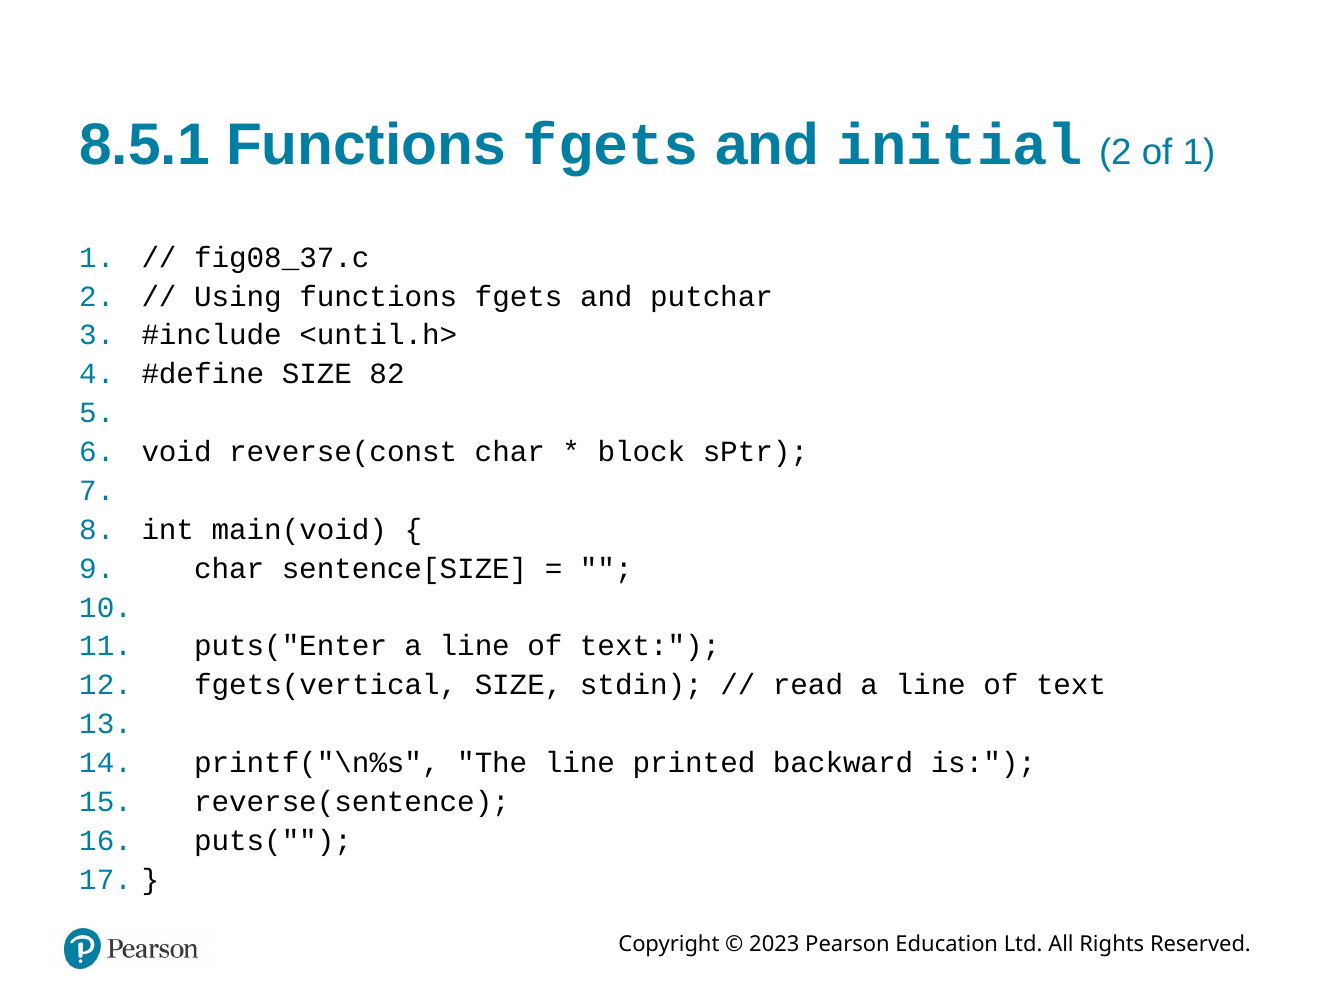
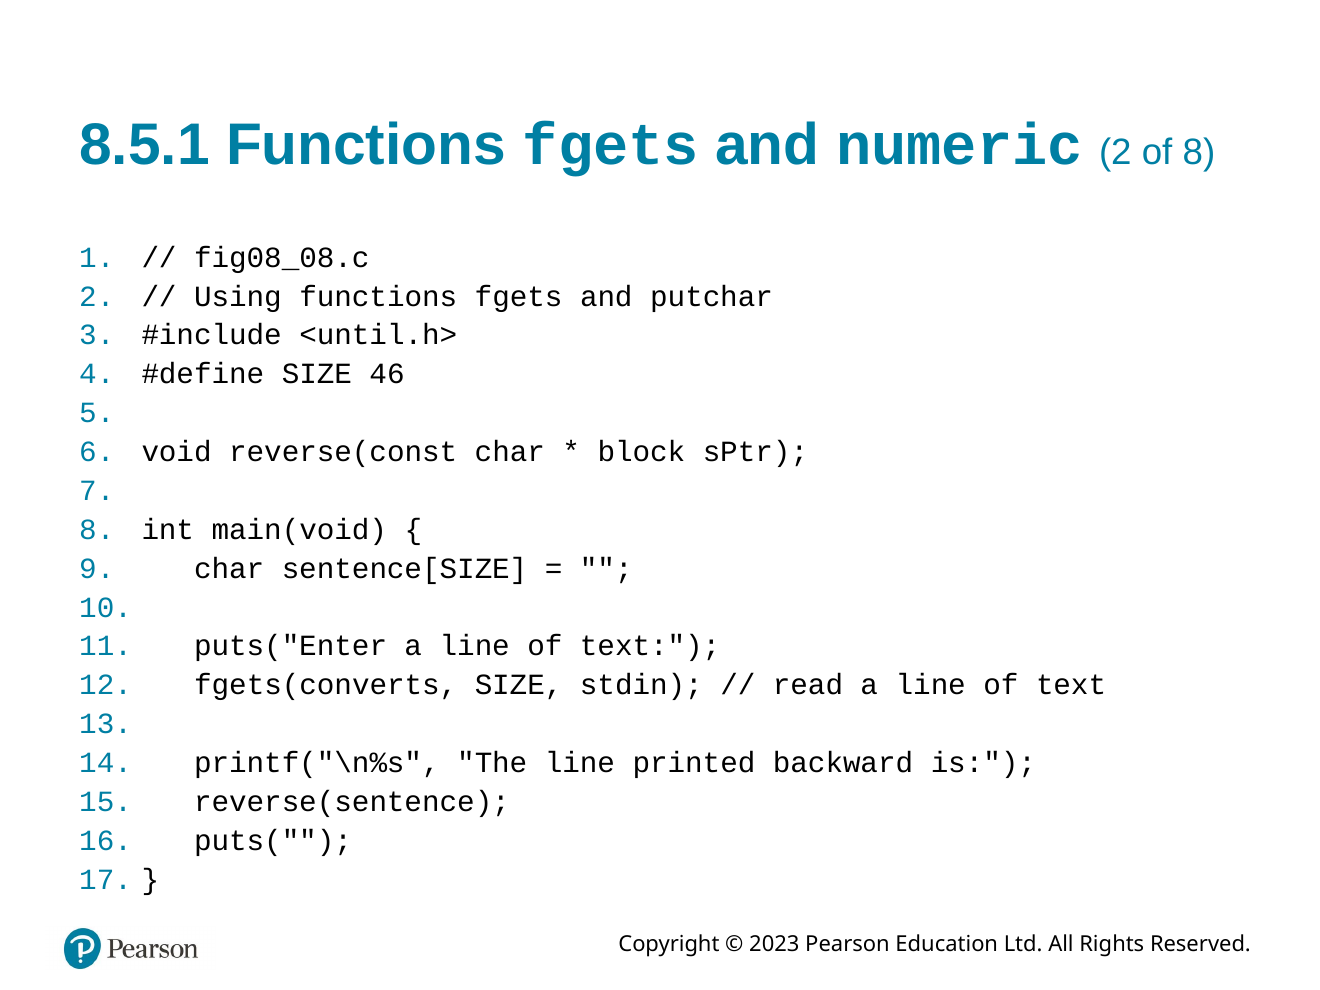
initial: initial -> numeric (960, 145)
of 1: 1 -> 8 (1199, 152)
fig08_37.c: fig08_37.c -> fig08_08.c (282, 257)
82: 82 -> 46 (387, 374)
fgets(vertical: fgets(vertical -> fgets(converts (326, 685)
